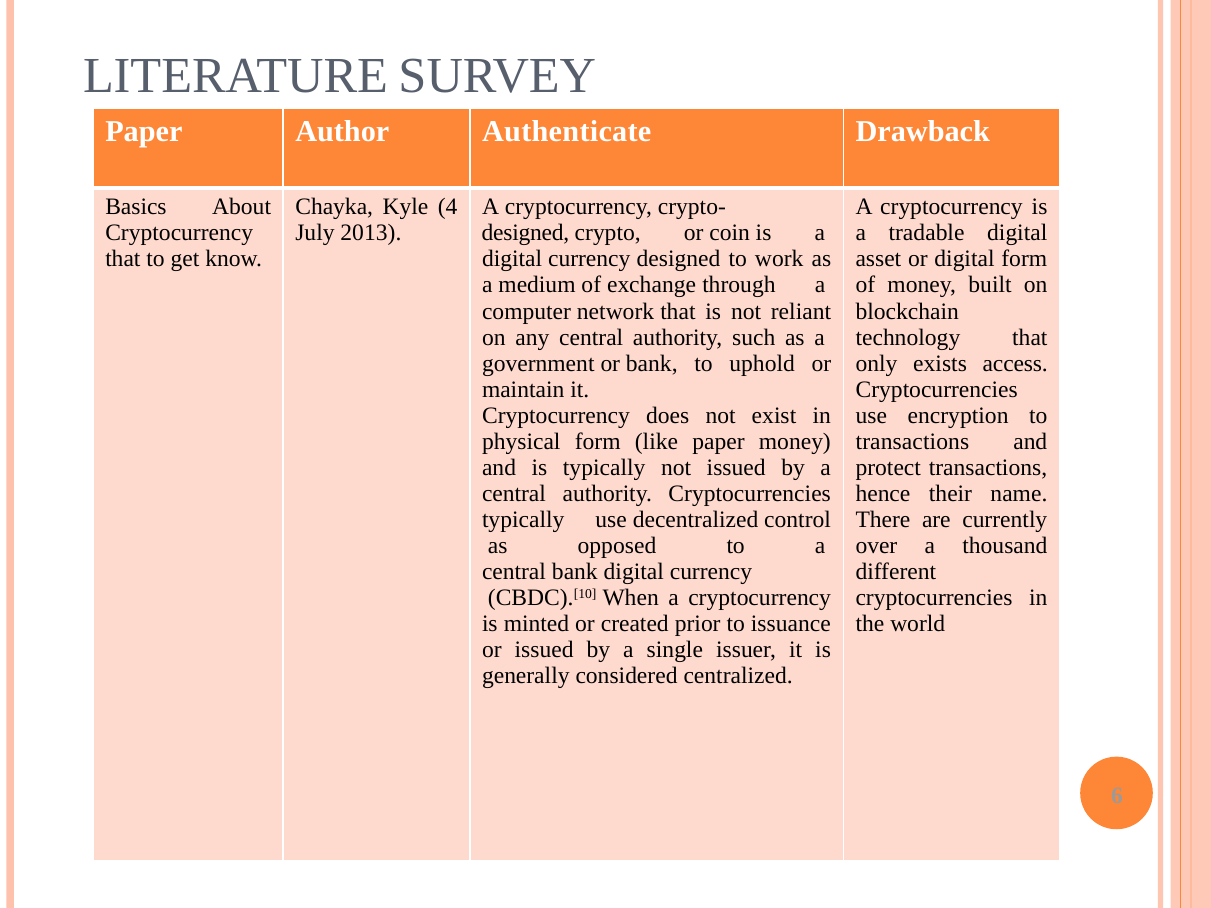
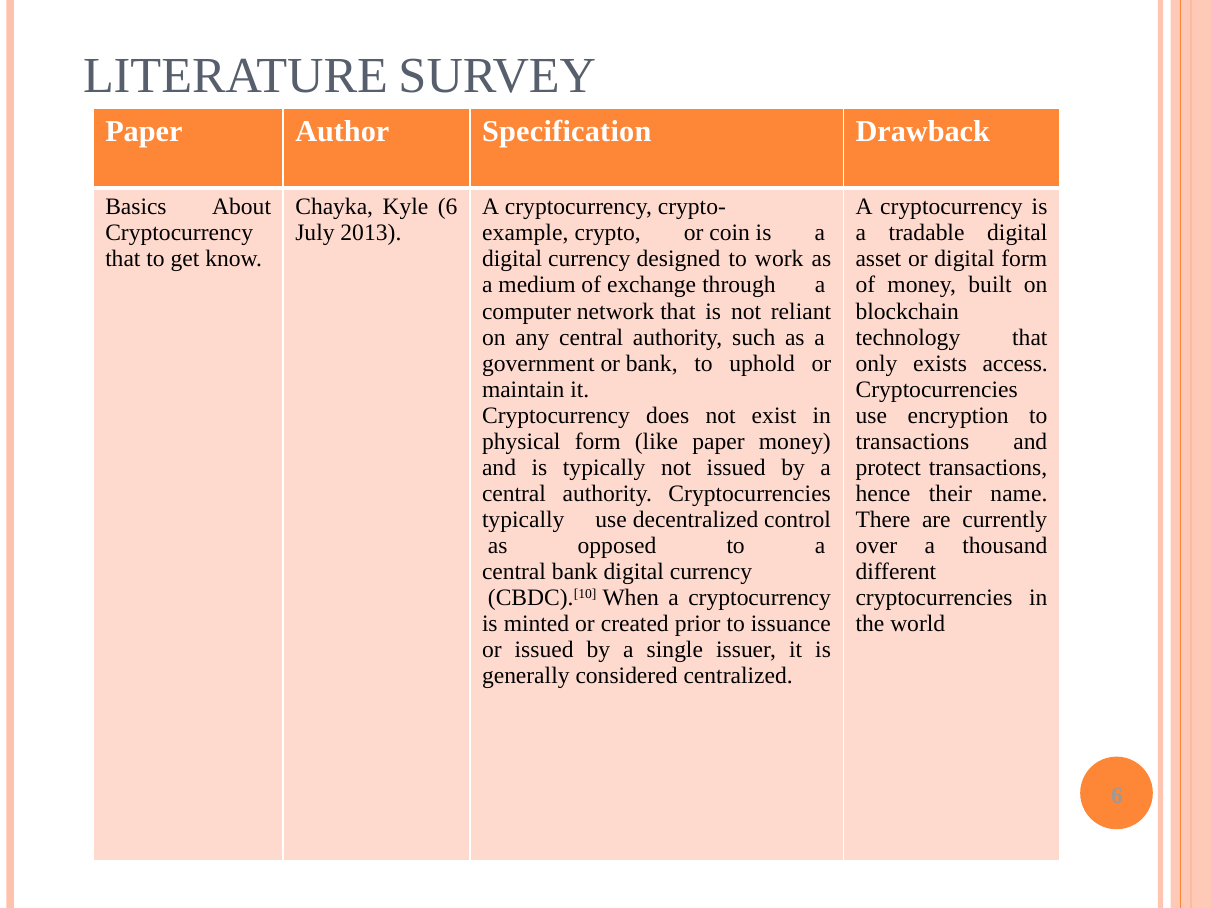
Authenticate: Authenticate -> Specification (567, 132)
Kyle 4: 4 -> 6 (448, 207)
designed: designed -> example (525, 233)
